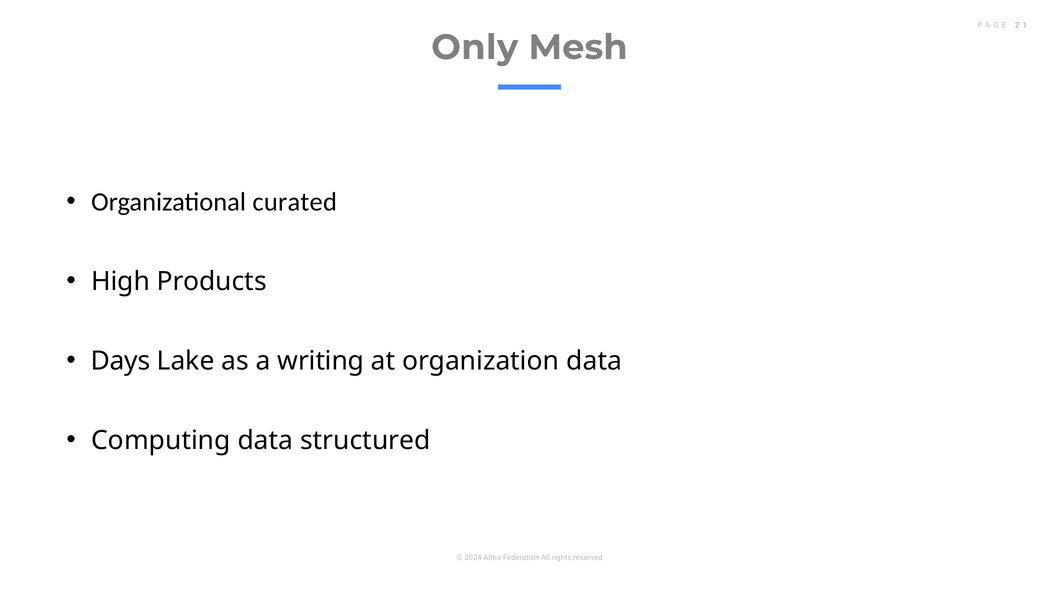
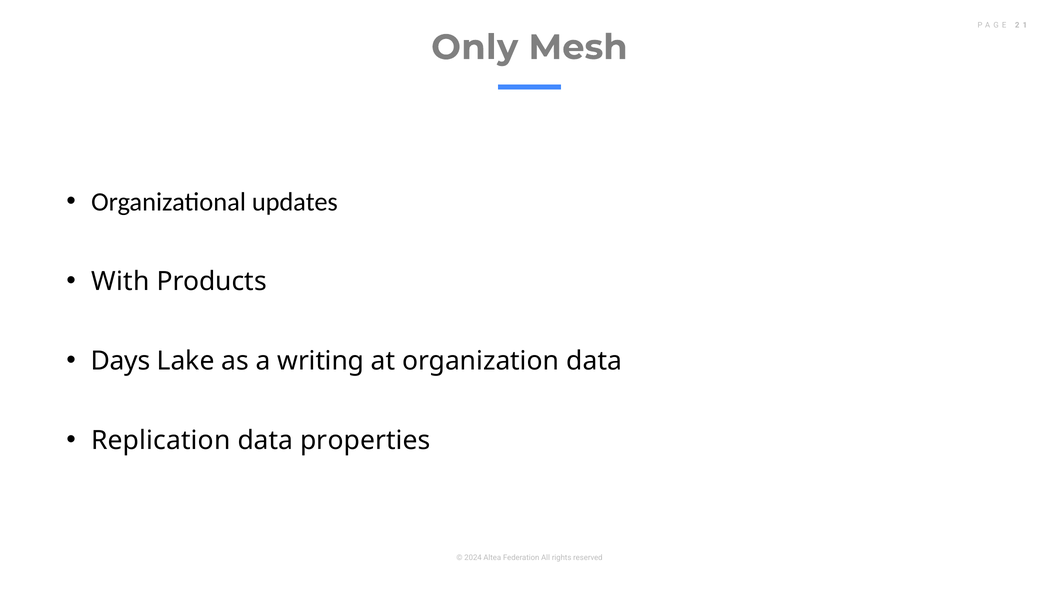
curated: curated -> updates (295, 202)
High: High -> With (120, 282)
Computing: Computing -> Replication (161, 440)
structured: structured -> properties (365, 440)
